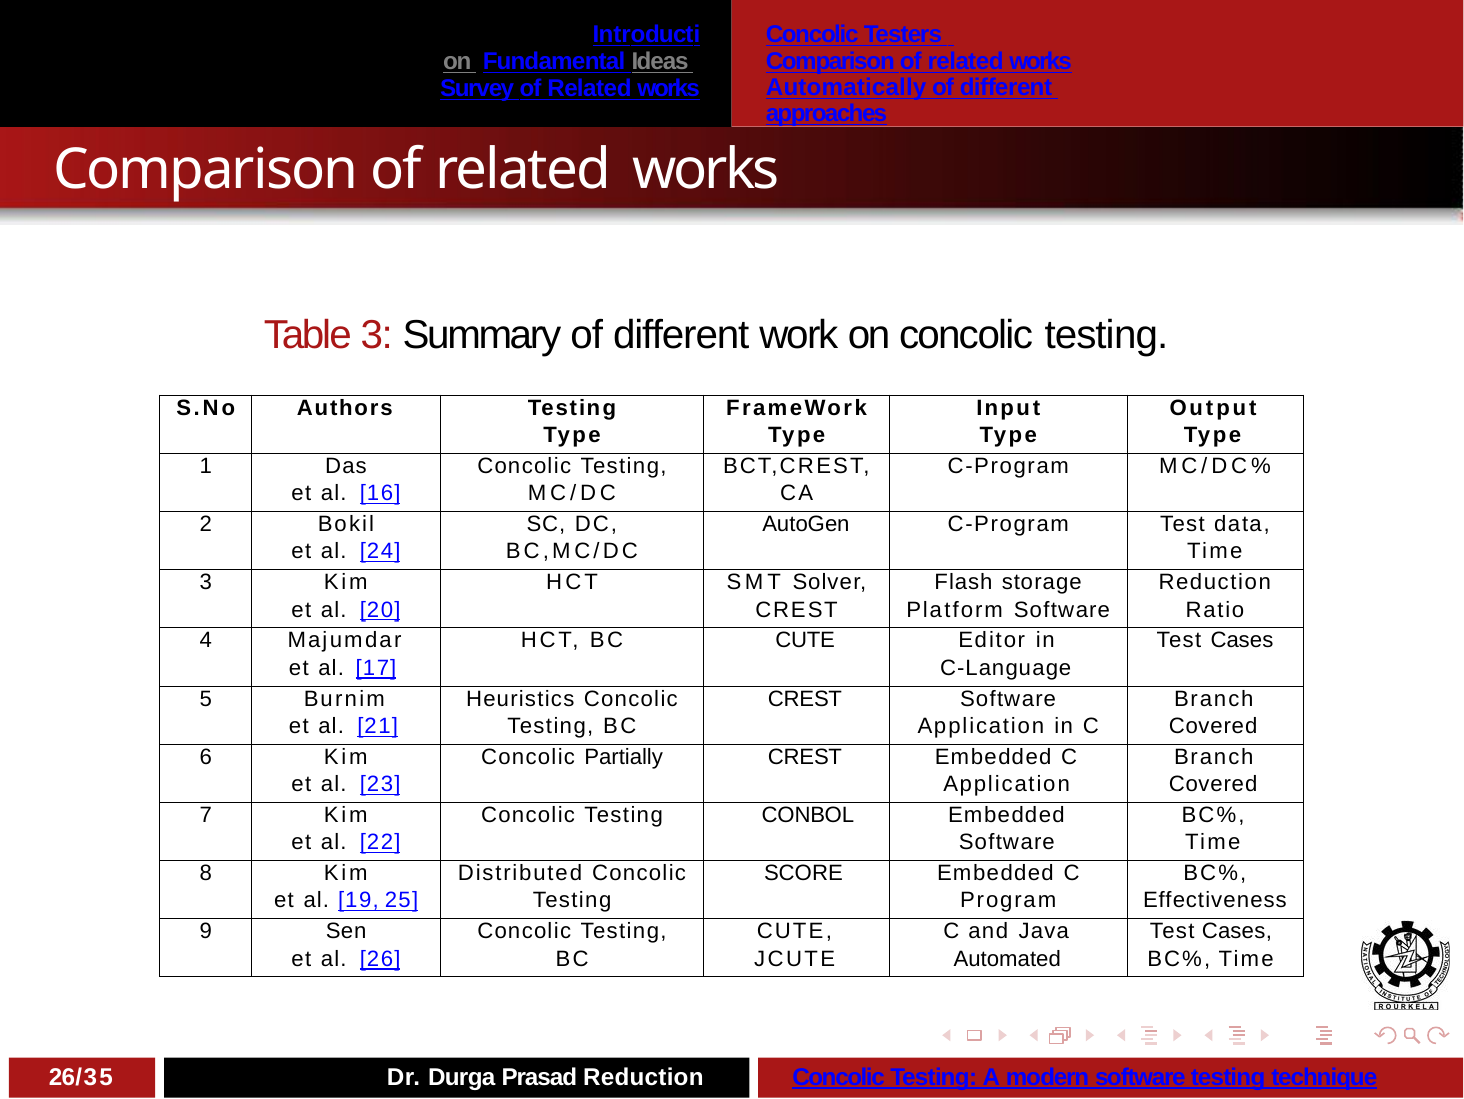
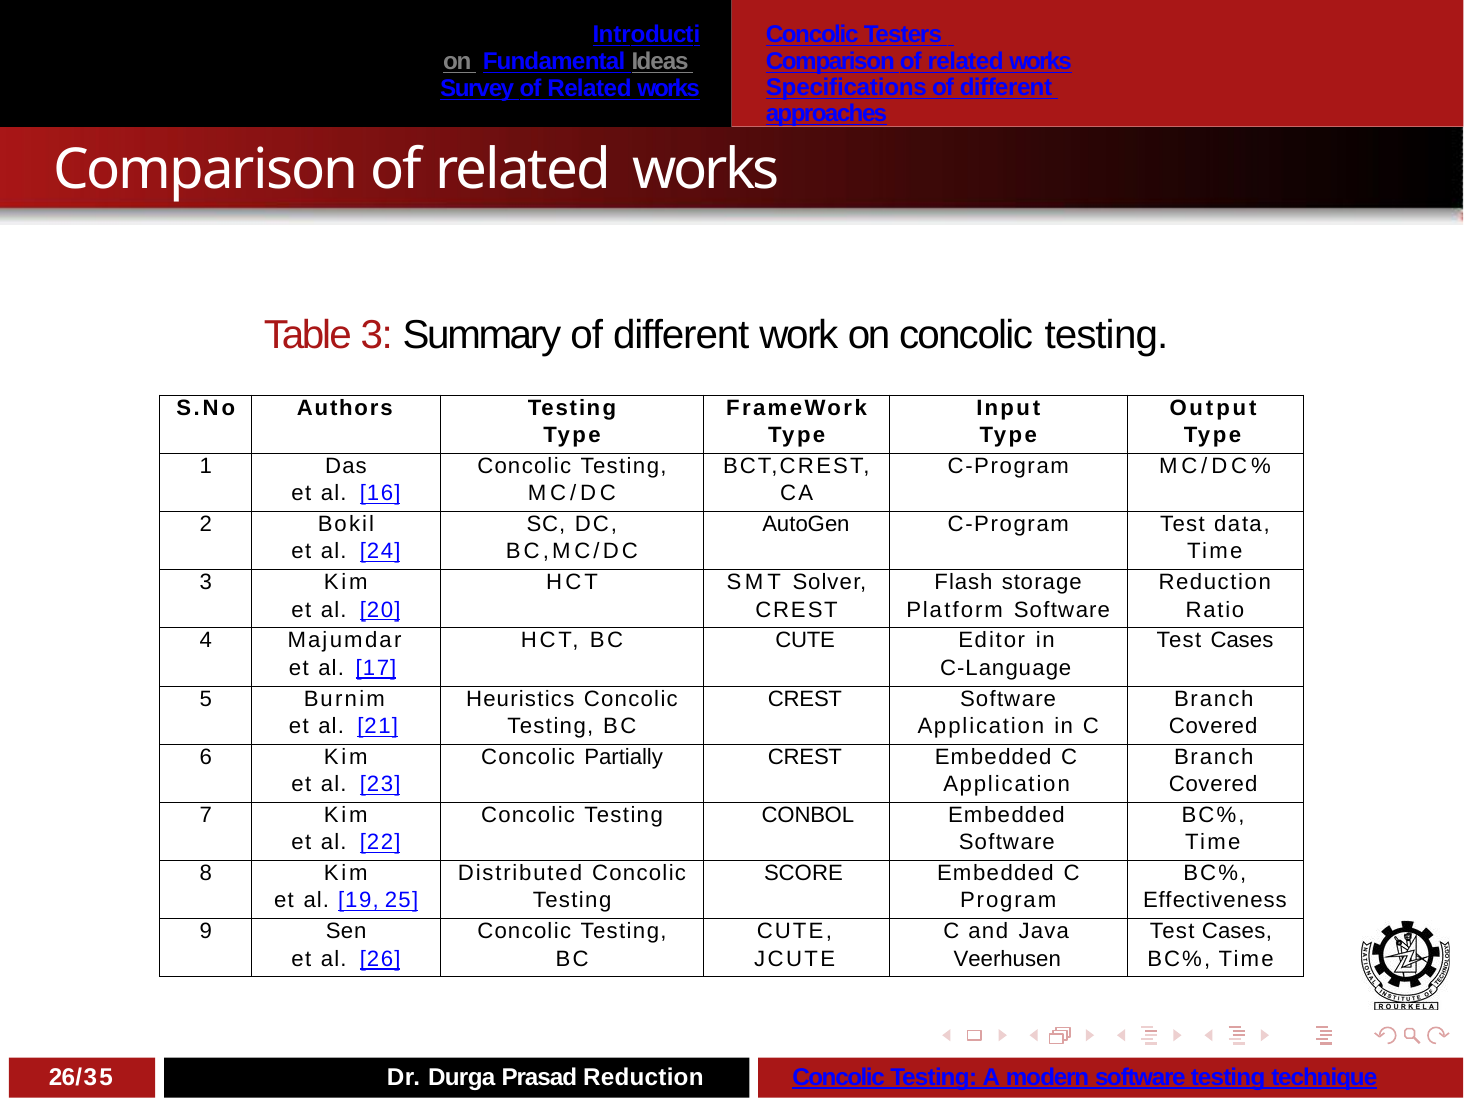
Automatically: Automatically -> Specifications (846, 88)
Automated: Automated -> Veerhusen (1007, 959)
